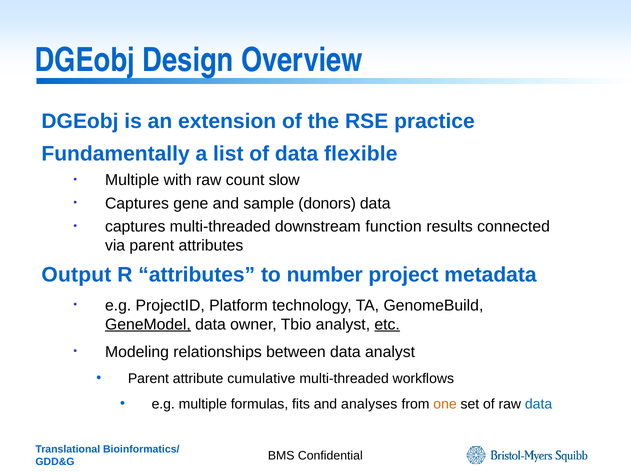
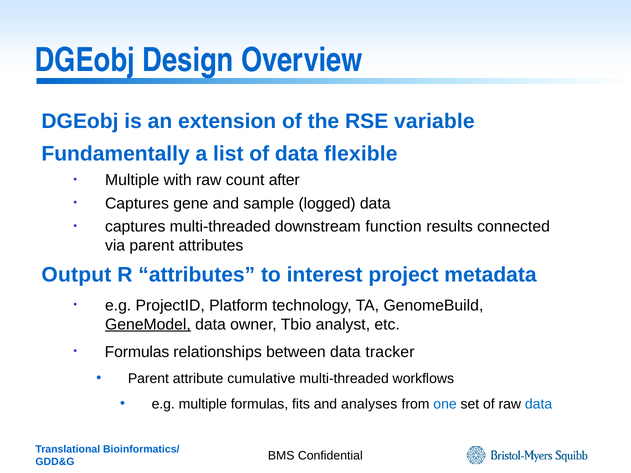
practice: practice -> variable (434, 122)
slow: slow -> after (284, 180)
donors: donors -> logged (327, 203)
number: number -> interest (325, 275)
etc underline: present -> none (387, 325)
Modeling: Modeling -> Formulas (137, 352)
data analyst: analyst -> tracker (390, 352)
one colour: orange -> blue (445, 404)
